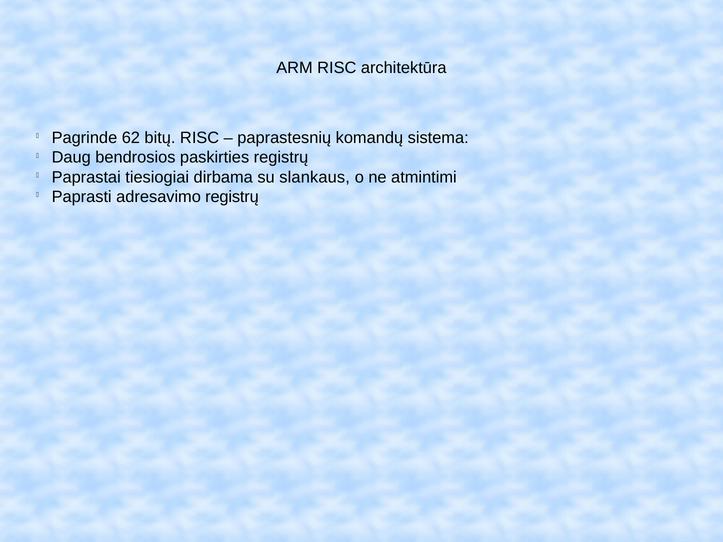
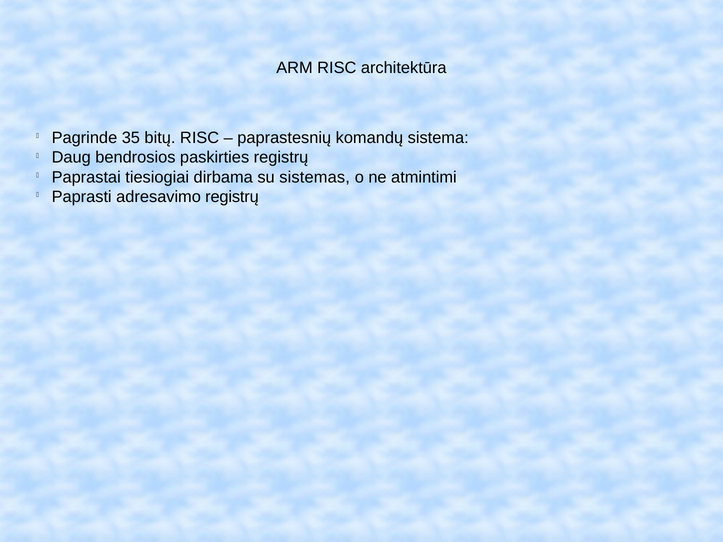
62: 62 -> 35 (131, 138)
slankaus: slankaus -> sistemas (315, 177)
